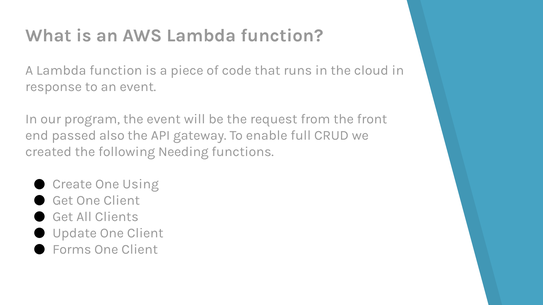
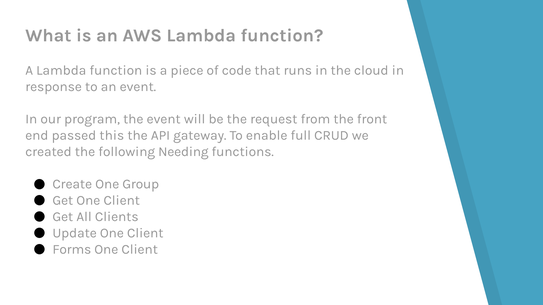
also: also -> this (112, 136)
Using: Using -> Group (141, 184)
